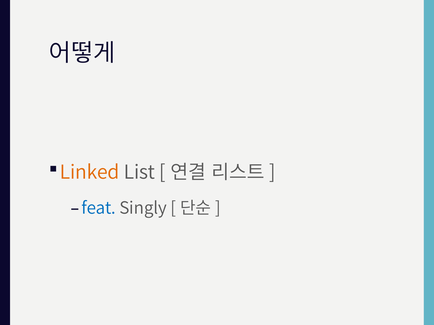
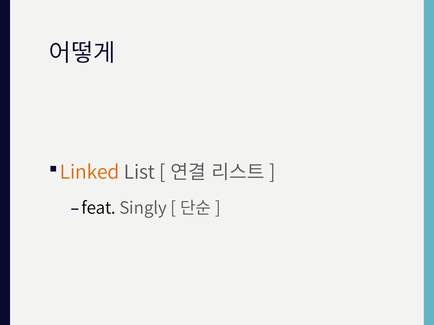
feat colour: blue -> black (99, 209)
